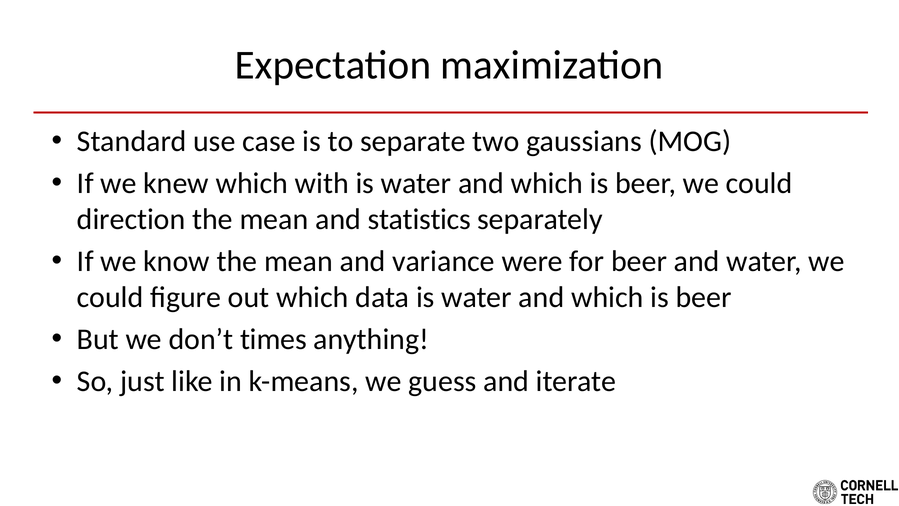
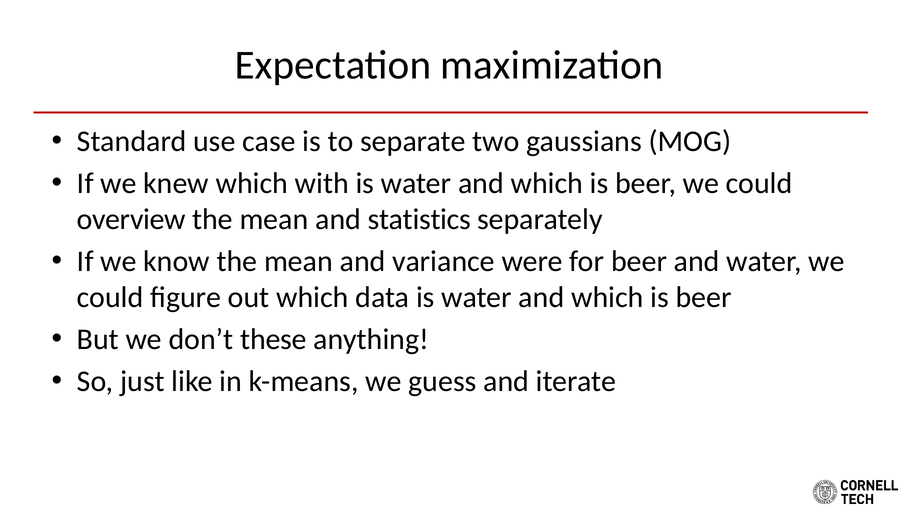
direction: direction -> overview (131, 219)
times: times -> these (274, 339)
